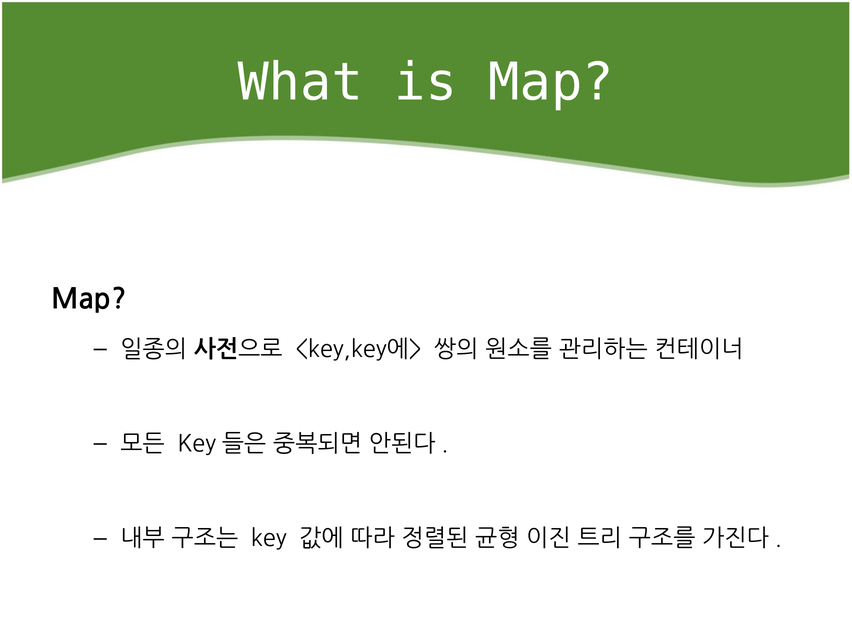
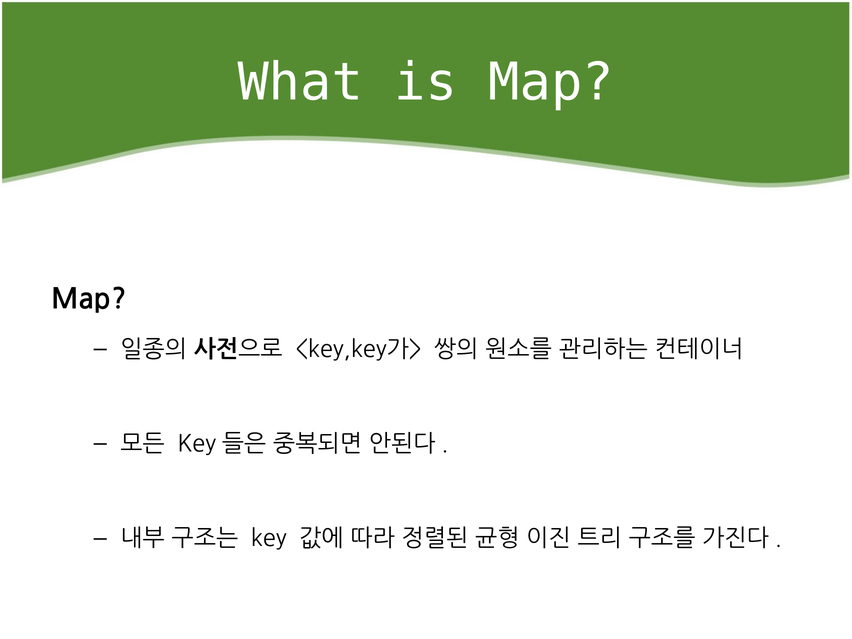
<key,key에>: <key,key에> -> <key,key가> (358, 349)
